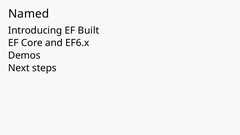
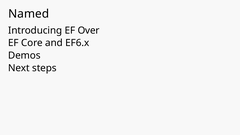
Built: Built -> Over (89, 30)
